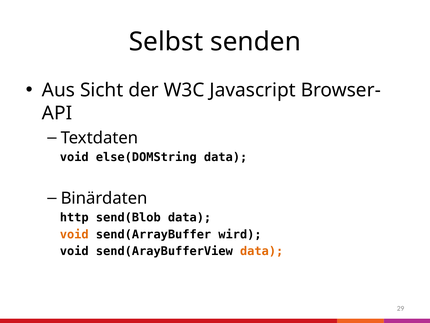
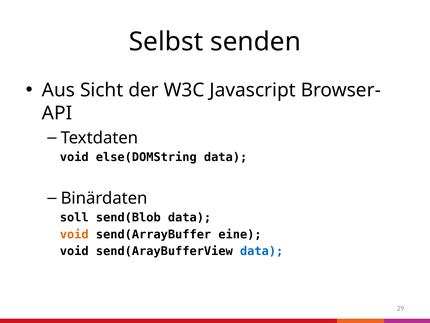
http: http -> soll (74, 217)
wird: wird -> eine (240, 234)
data colour: orange -> blue (262, 251)
